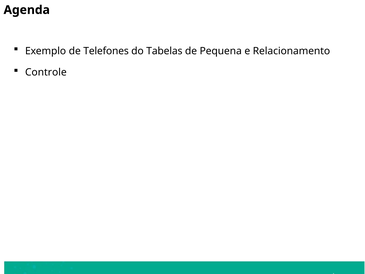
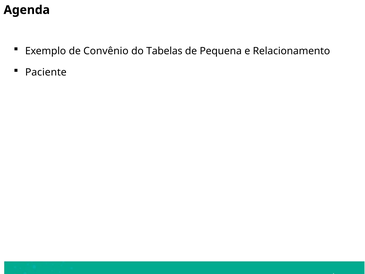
Telefones: Telefones -> Convênio (106, 51)
Controle: Controle -> Paciente (46, 72)
